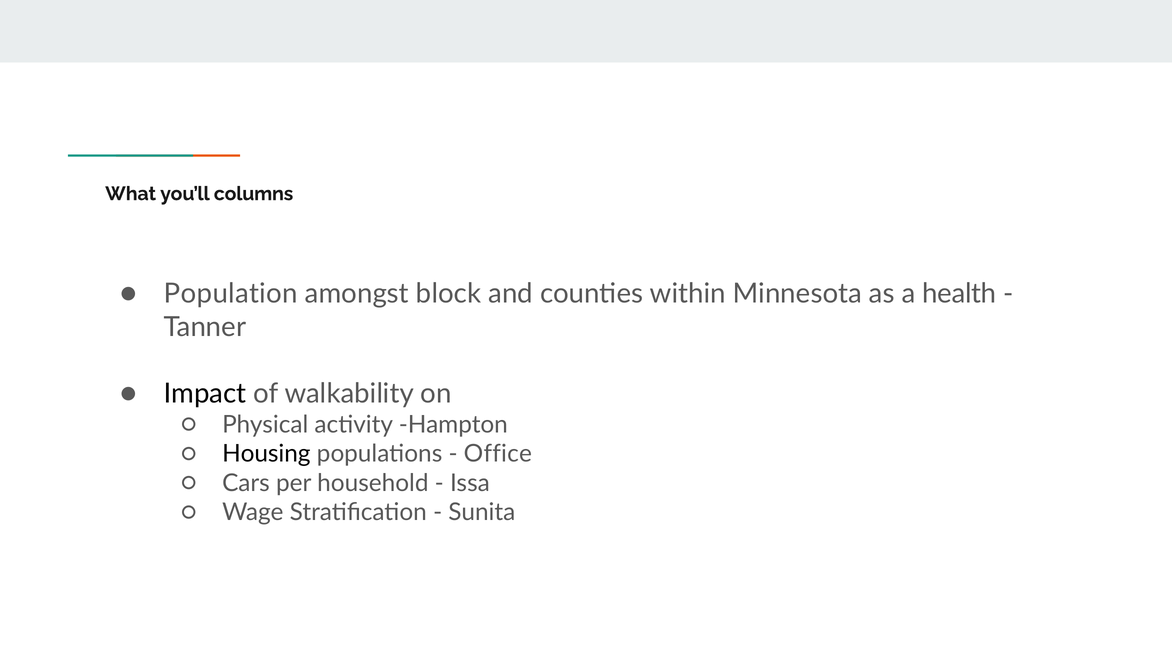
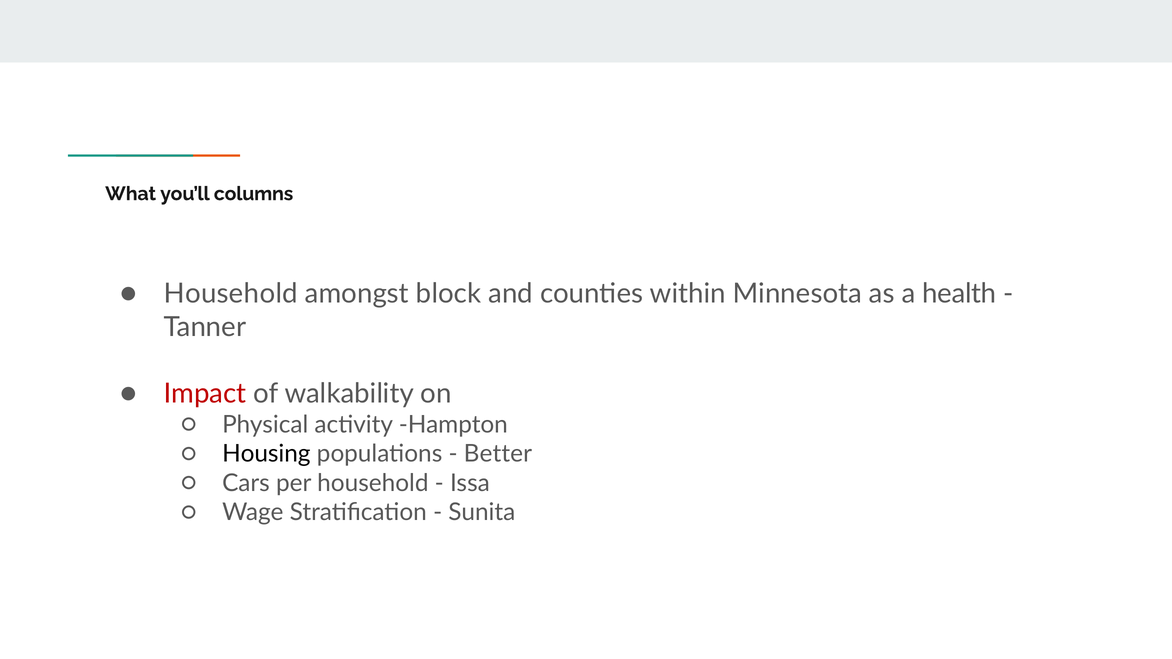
Population: Population -> Household (231, 294)
Impact colour: black -> red (205, 394)
Office: Office -> Better (498, 454)
